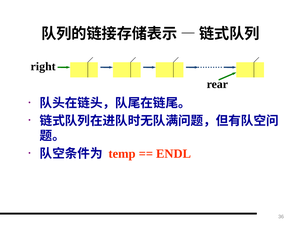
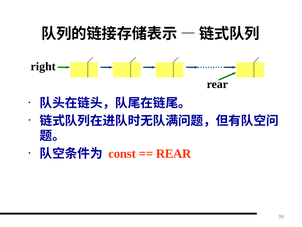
temp: temp -> const (122, 153)
ENDL: ENDL -> REAR (174, 153)
